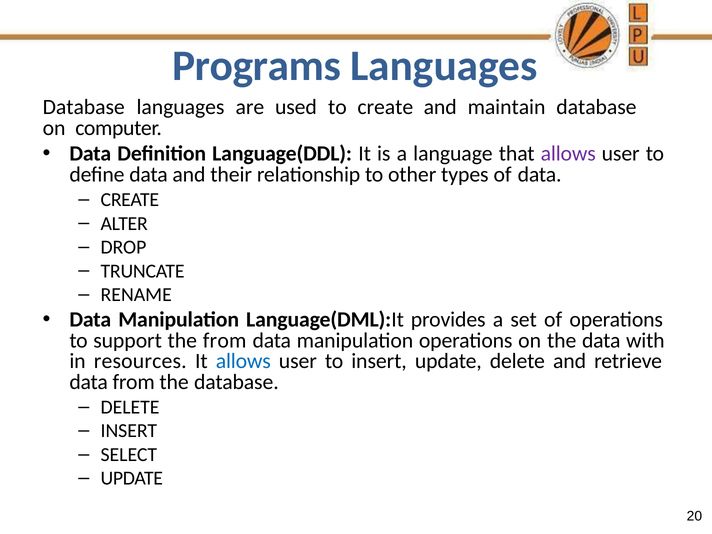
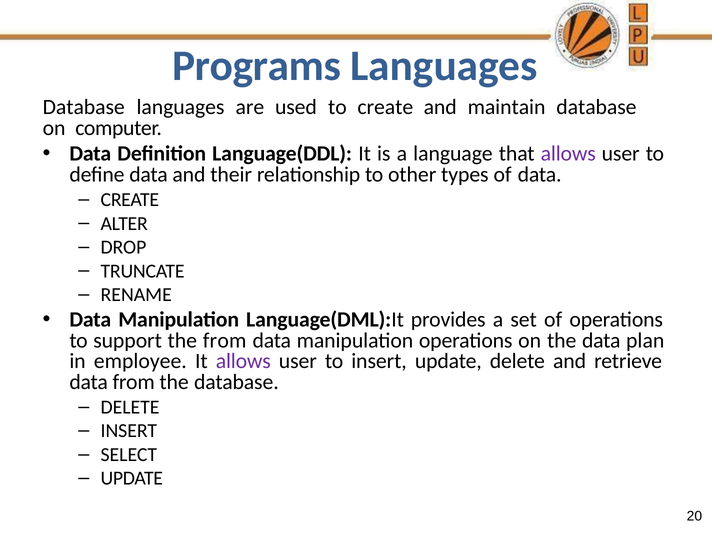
with: with -> plan (645, 340)
resources: resources -> employee (140, 361)
allows colour: blue -> purple (243, 361)
